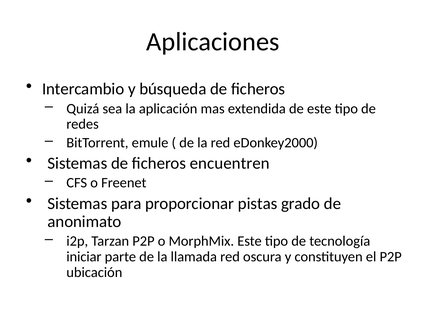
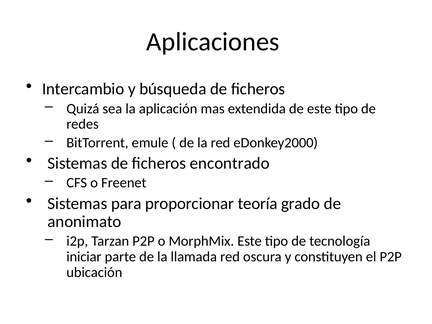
encuentren: encuentren -> encontrado (230, 163)
pistas: pistas -> teoría (258, 203)
